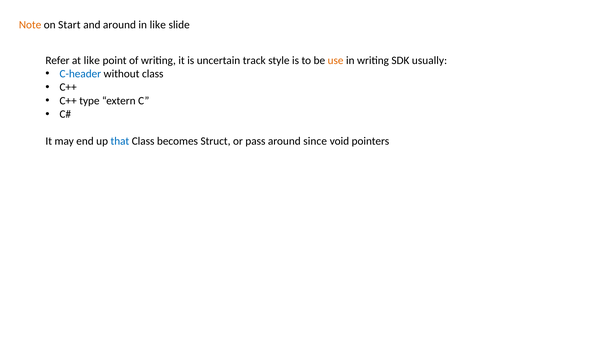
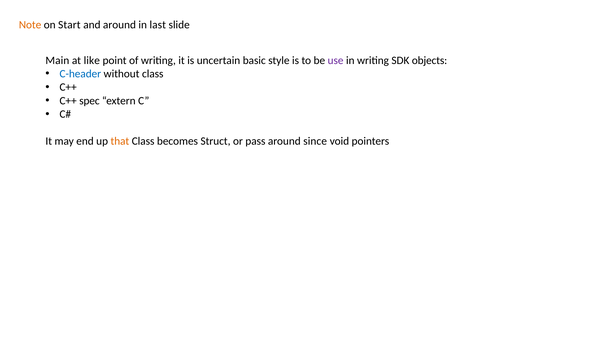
in like: like -> last (158, 25)
Refer: Refer -> Main (57, 60)
track: track -> basic (254, 60)
use colour: orange -> purple (336, 60)
usually: usually -> objects (430, 60)
type: type -> spec (89, 101)
that colour: blue -> orange (120, 141)
